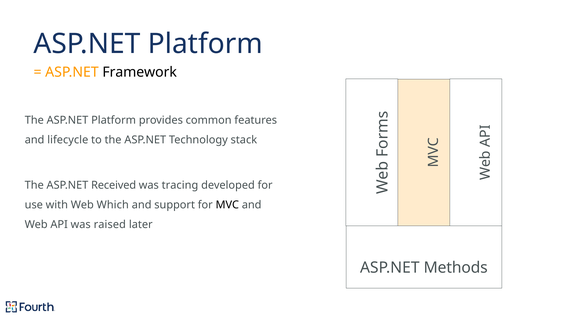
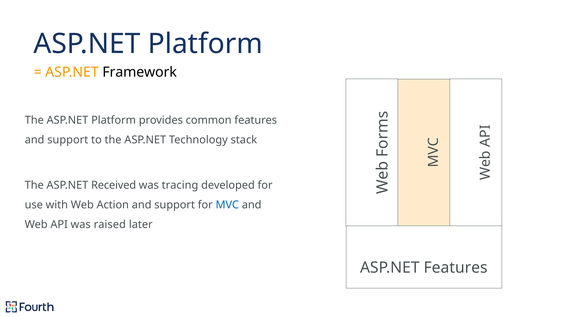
lifecycle: lifecycle -> support (68, 140)
Which: Which -> Action (113, 205)
MVC colour: black -> blue (227, 205)
ASP.NET Methods: Methods -> Features (456, 267)
